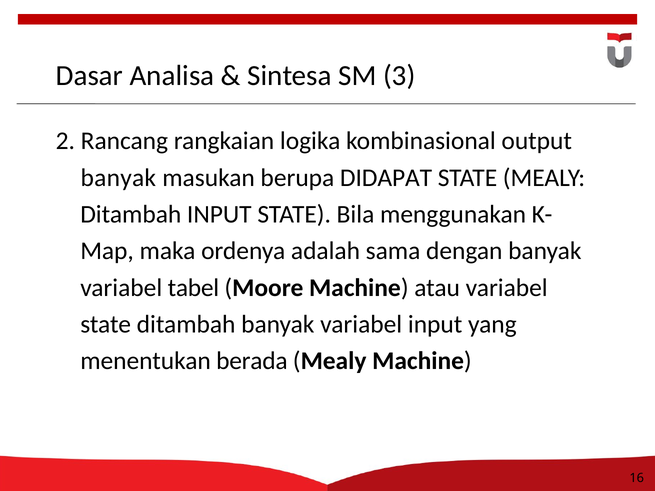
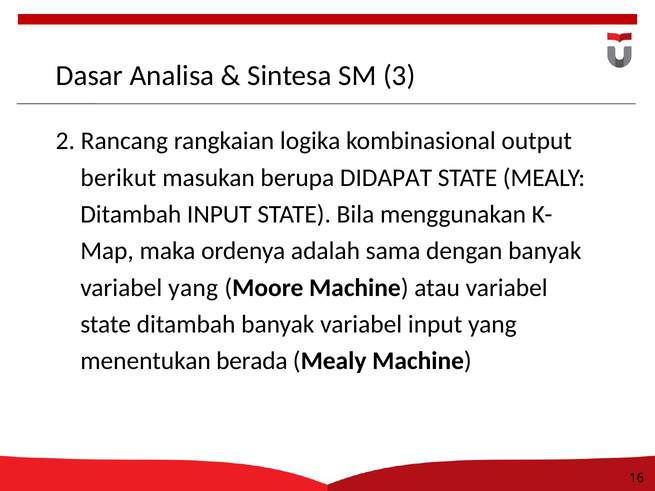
banyak: banyak -> berikut (118, 178)
variabel tabel: tabel -> yang (193, 288)
